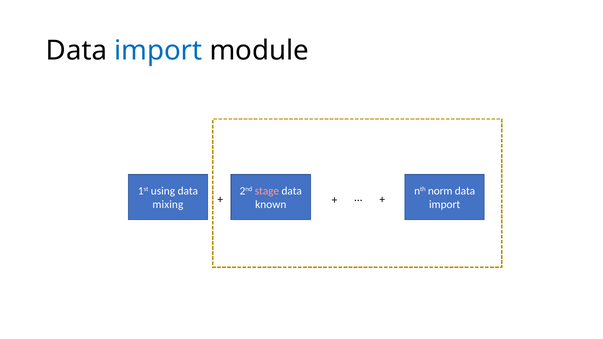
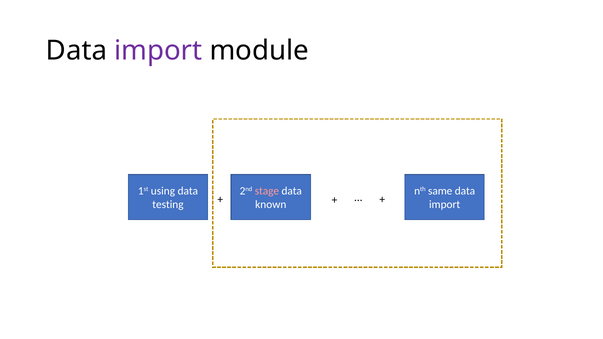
import colour: blue -> purple (158, 51)
norm: norm -> same (440, 191)
mixing: mixing -> testing (168, 205)
